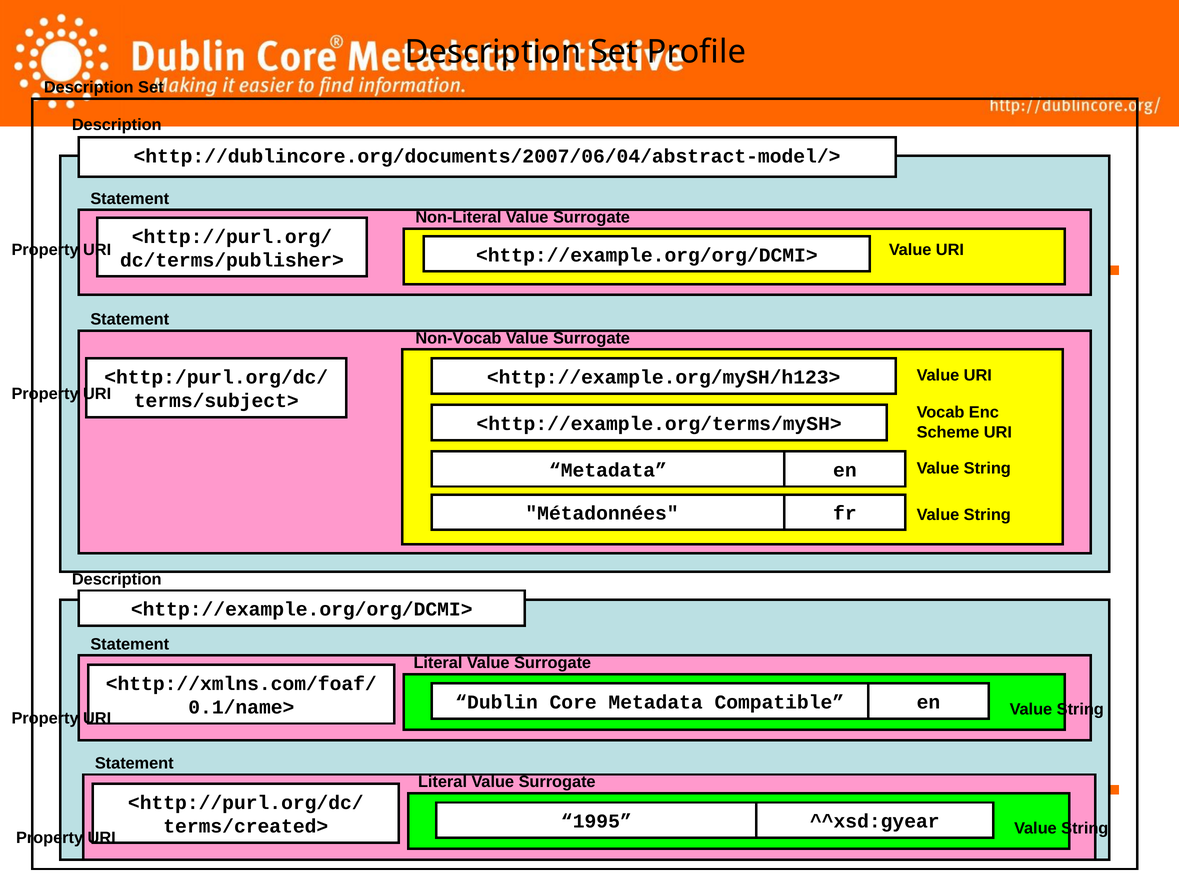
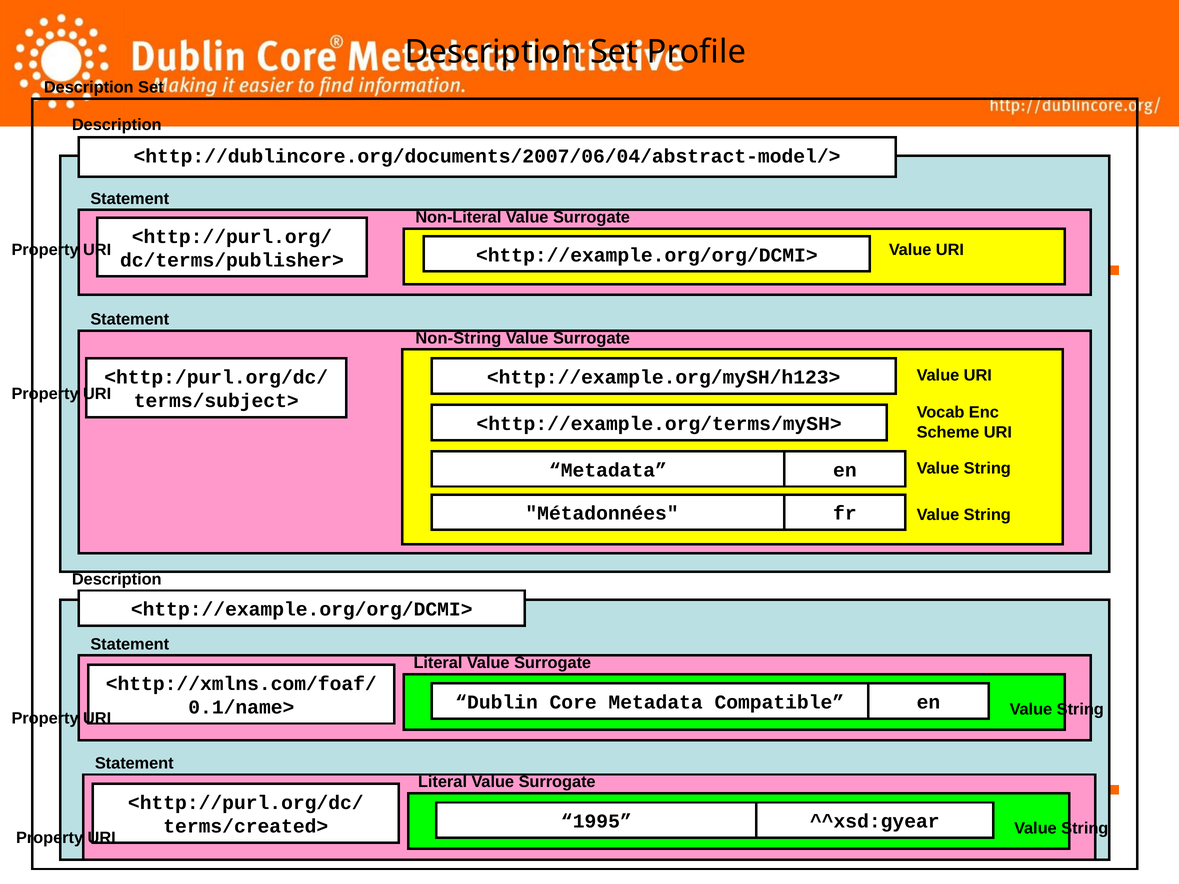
Non-Vocab: Non-Vocab -> Non-String (458, 338)
